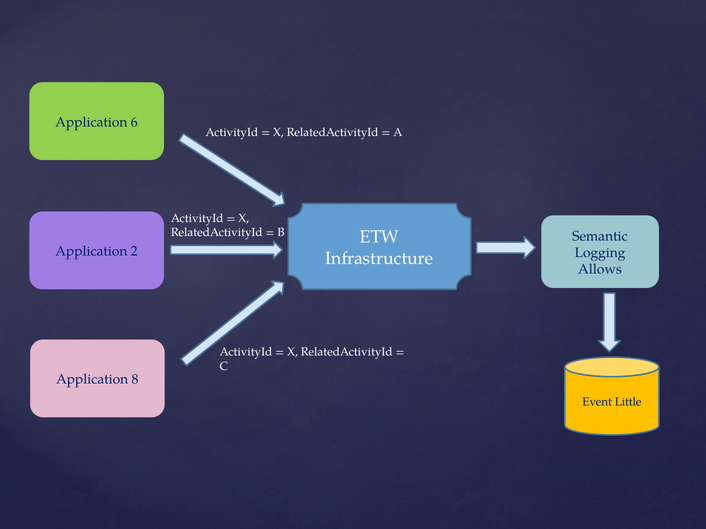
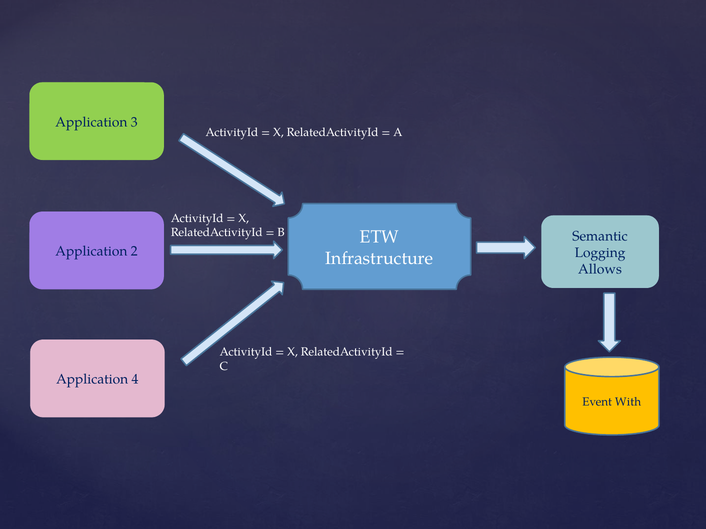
6: 6 -> 3 (134, 122)
8: 8 -> 4 (135, 380)
Little: Little -> With (628, 402)
